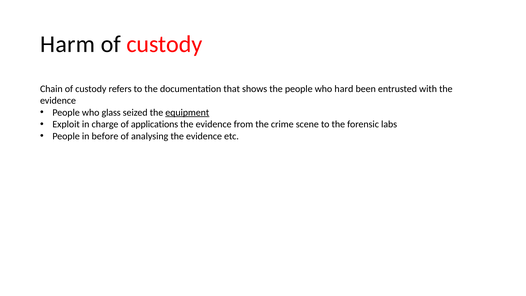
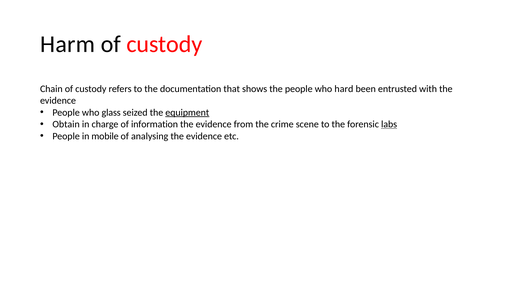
Exploit: Exploit -> Obtain (66, 124)
applications: applications -> information (155, 124)
labs underline: none -> present (389, 124)
before: before -> mobile (105, 136)
